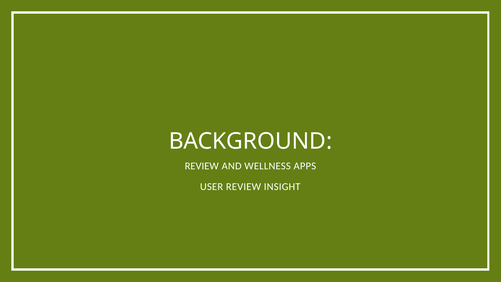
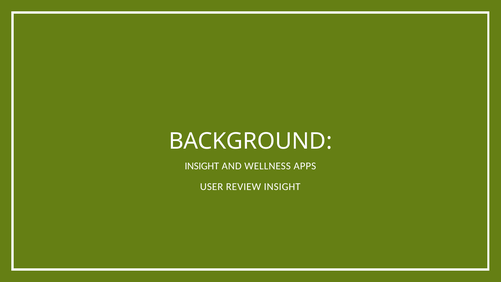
REVIEW: REVIEW -> INSIGHT (202, 166)
